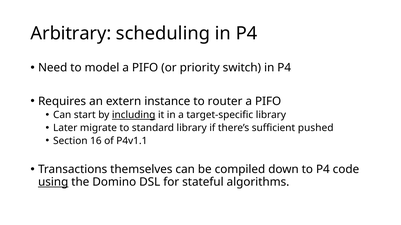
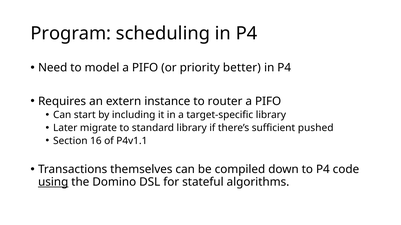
Arbitrary: Arbitrary -> Program (71, 34)
switch: switch -> better (242, 68)
including underline: present -> none (134, 115)
